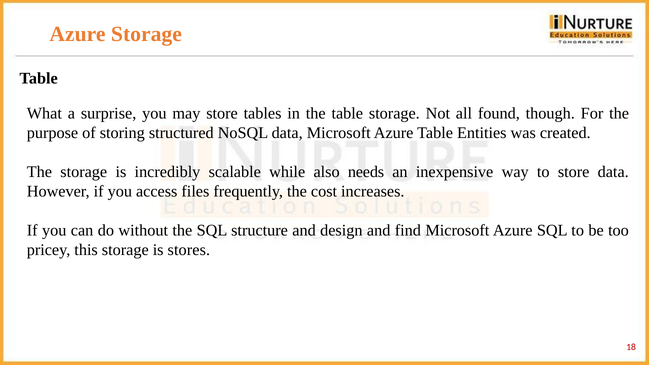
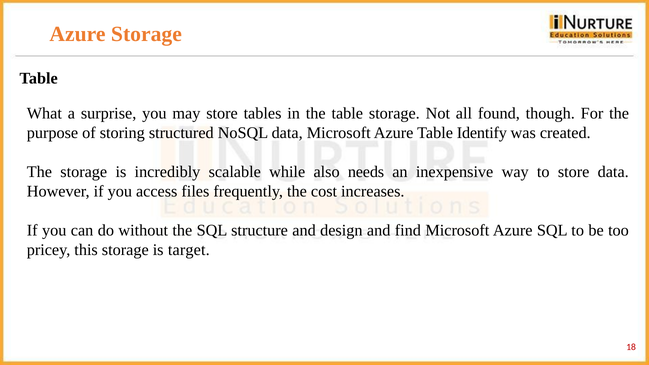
Entities: Entities -> Identify (482, 133)
stores: stores -> target (189, 250)
